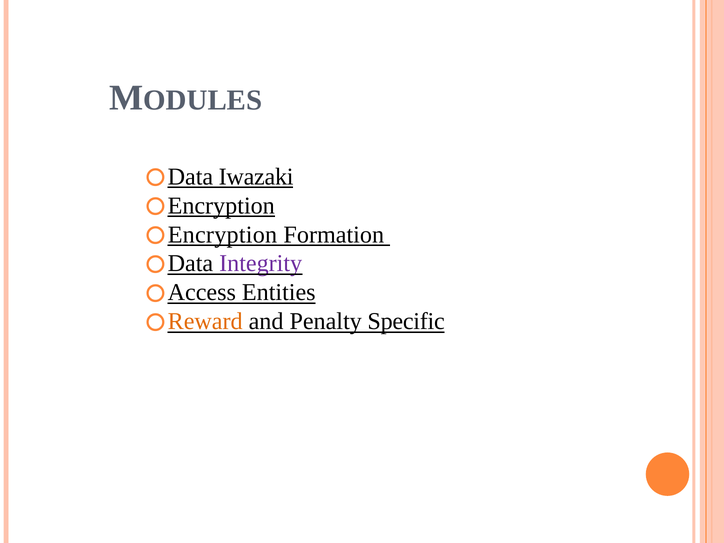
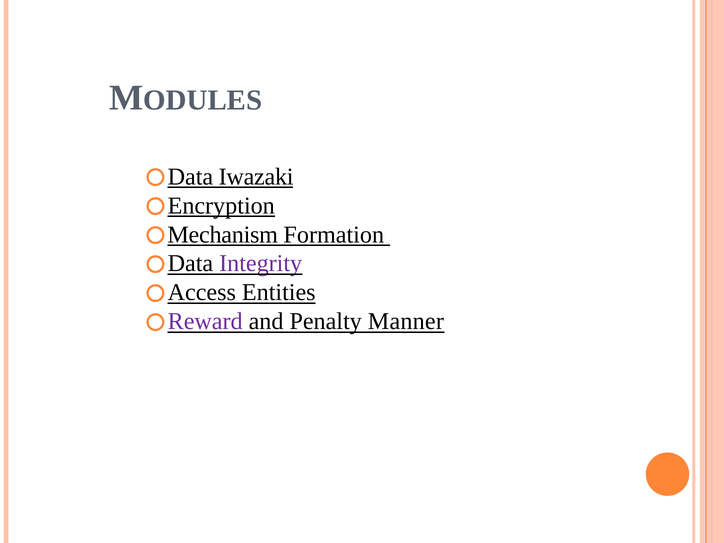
Encryption: Encryption -> Mechanism (223, 235)
Reward colour: orange -> purple (205, 321)
Specific: Specific -> Manner (406, 321)
